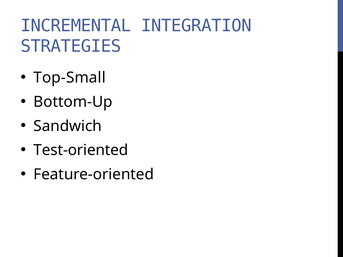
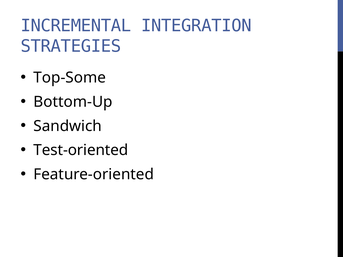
Top-Small: Top-Small -> Top-Some (70, 78)
